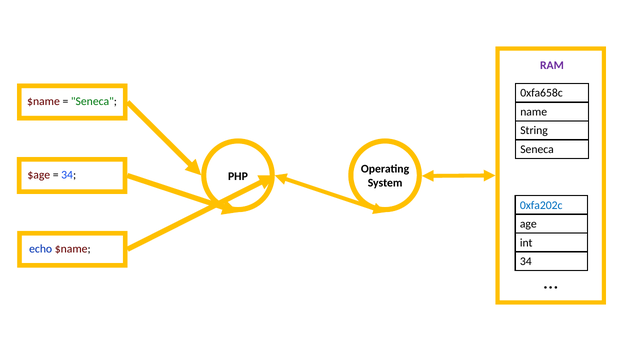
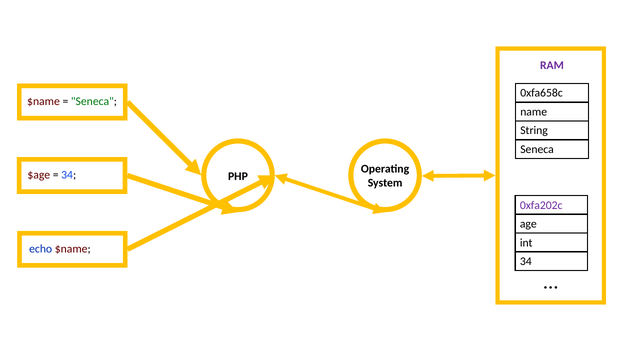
0xfa202c colour: blue -> purple (541, 205)
